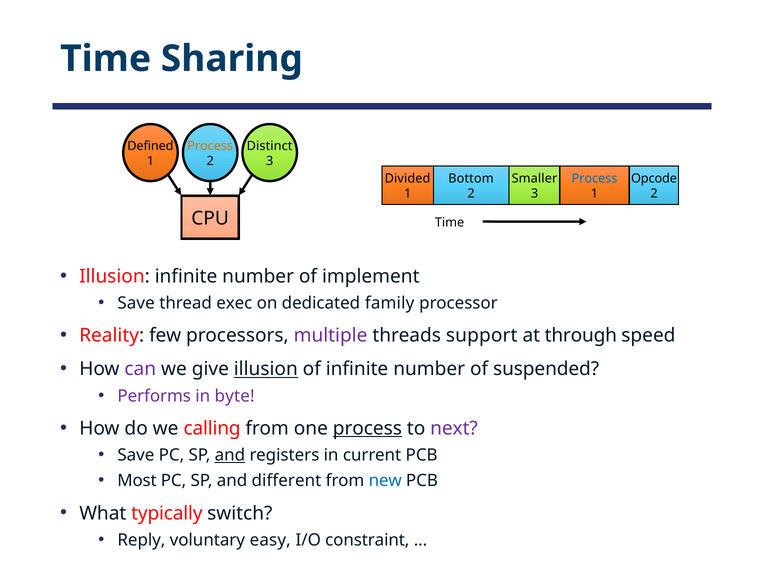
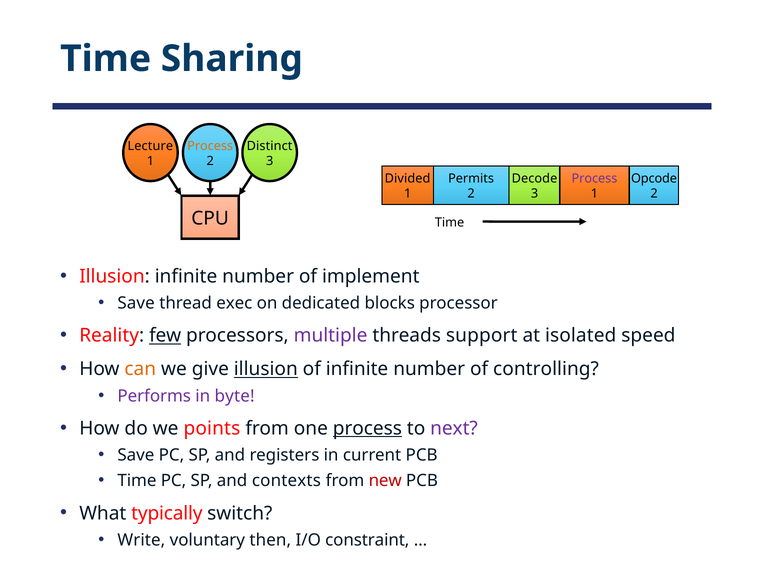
Defined: Defined -> Lecture (150, 146)
Bottom: Bottom -> Permits (471, 178)
Smaller: Smaller -> Decode (534, 178)
Process colour: blue -> purple (594, 178)
family: family -> blocks (390, 303)
few underline: none -> present (165, 336)
through: through -> isolated (581, 336)
can colour: purple -> orange (140, 369)
suspended: suspended -> controlling (546, 369)
calling: calling -> points (212, 428)
and underline: present -> none (230, 455)
Most: Most -> Time (137, 481)
different: different -> contexts (286, 481)
new colour: blue -> red (385, 481)
Reply: Reply -> Write (141, 540)
easy: easy -> then (270, 540)
